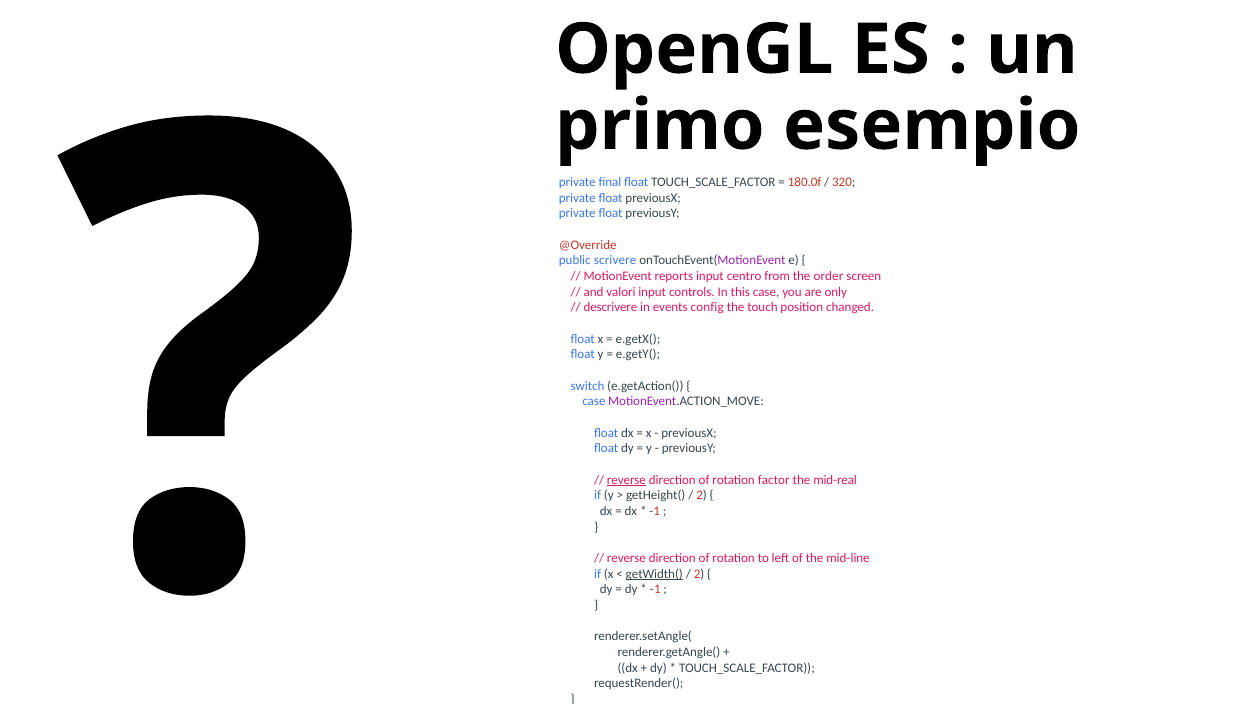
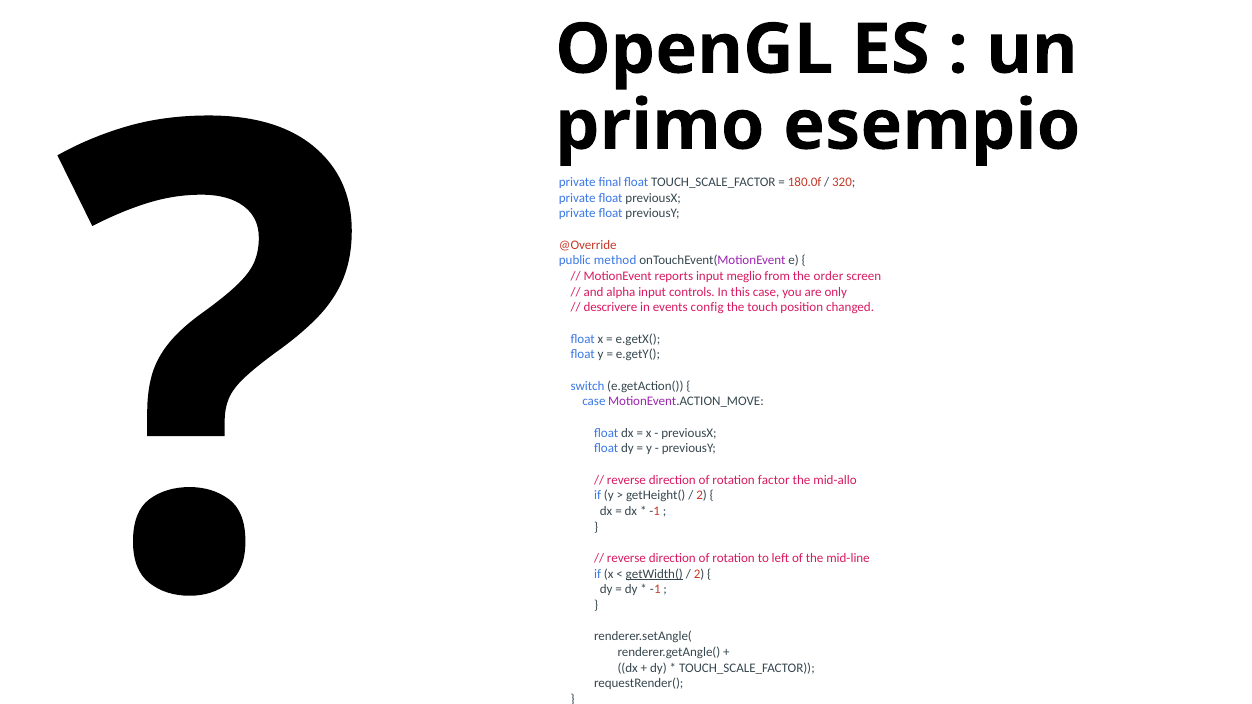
scrivere: scrivere -> method (615, 261)
centro: centro -> meglio (744, 276)
valori: valori -> alpha (621, 292)
reverse underline: present -> none (626, 480)
mid-real: mid-real -> mid-allo (835, 480)
